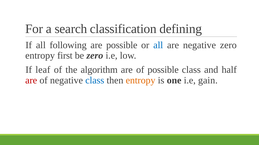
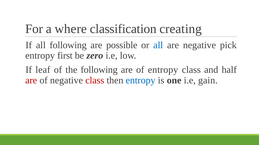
search: search -> where (71, 29)
defining: defining -> creating (181, 29)
negative zero: zero -> pick (228, 45)
the algorithm: algorithm -> following (99, 70)
of possible: possible -> entropy (163, 70)
class colour: blue -> red (95, 81)
entropy colour: orange -> blue (141, 81)
